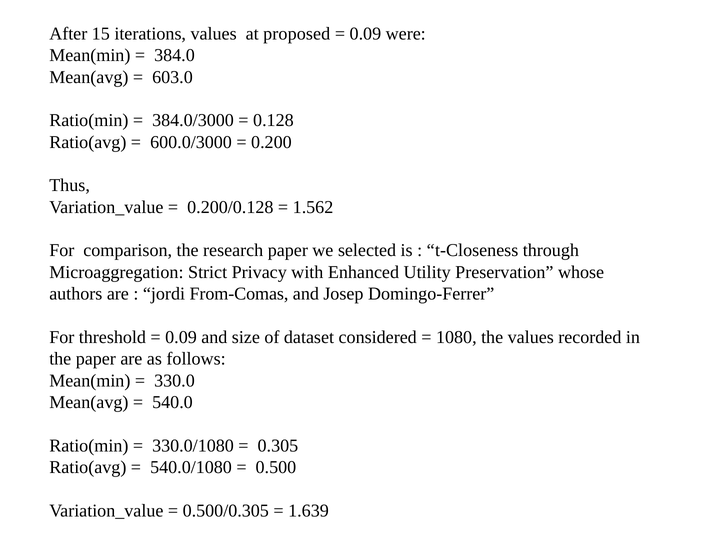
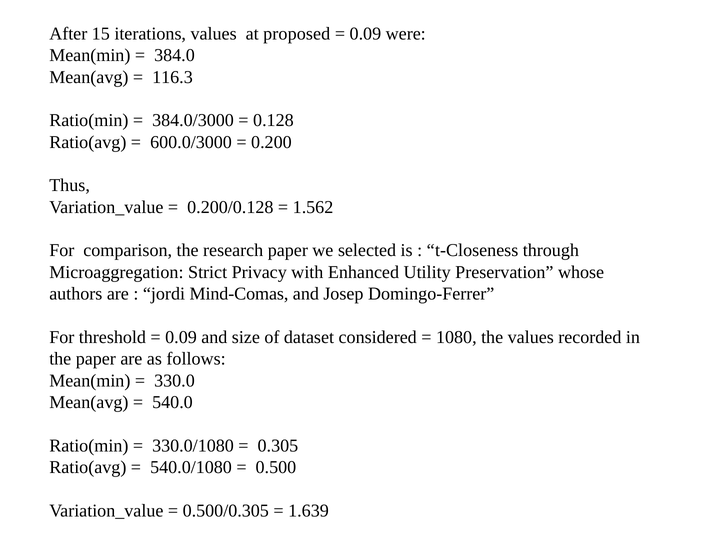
603.0: 603.0 -> 116.3 (172, 77)
From-Comas: From-Comas -> Mind-Comas (239, 294)
